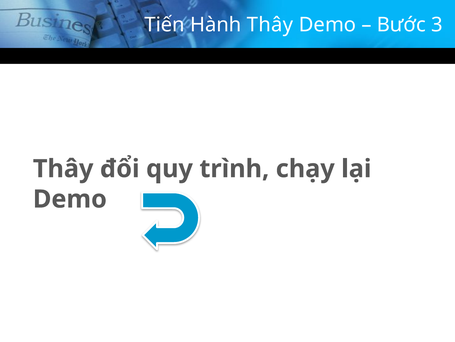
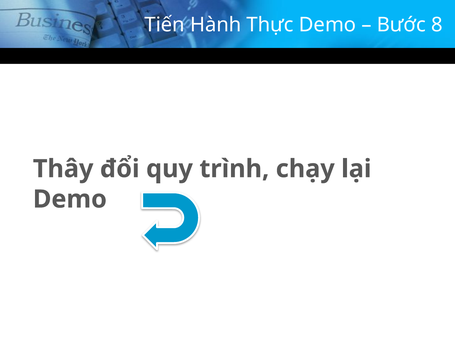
Hành Thây: Thây -> Thực (270, 25)
3: 3 -> 8 (437, 25)
